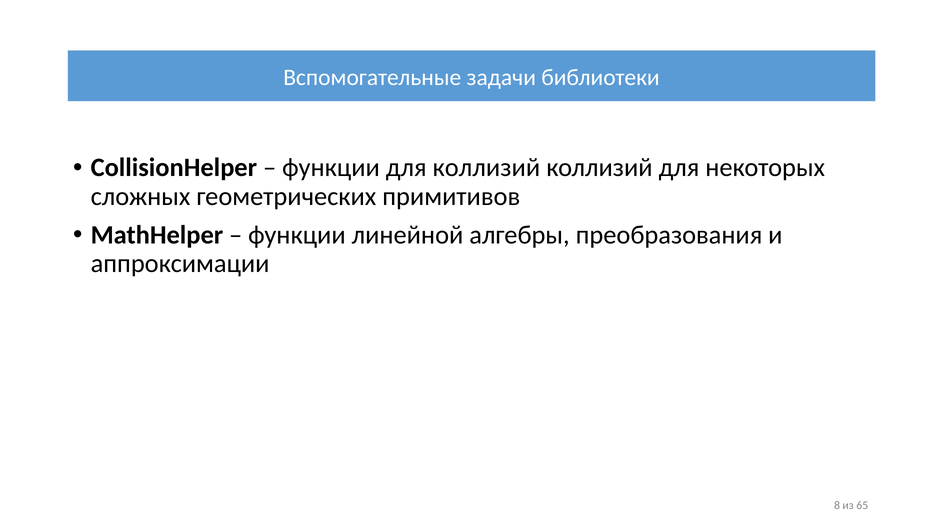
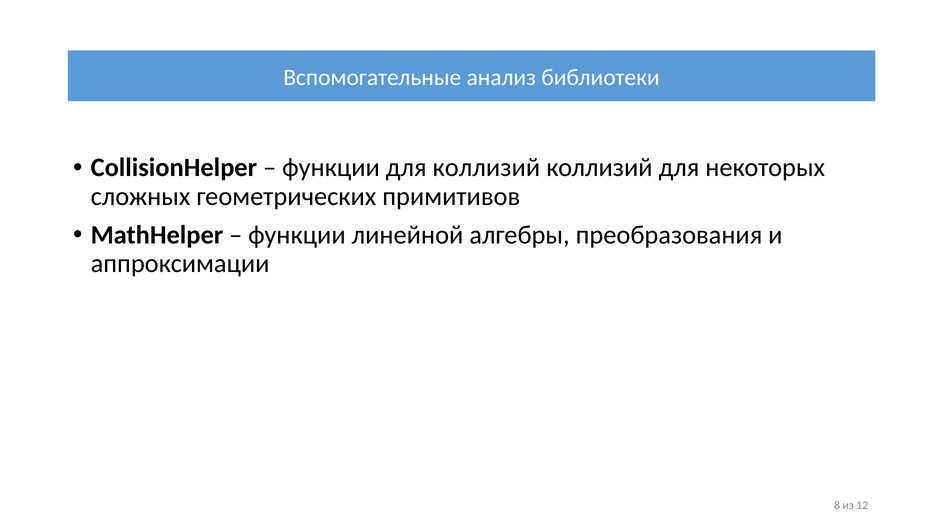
задачи: задачи -> анализ (501, 77)
65: 65 -> 12 (862, 505)
